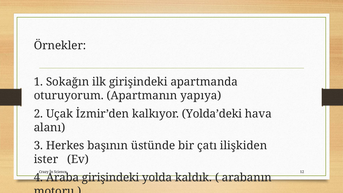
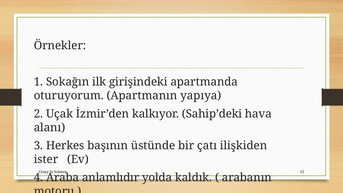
Yolda’deki: Yolda’deki -> Sahip’deki (212, 114)
Araba girişindeki: girişindeki -> anlamlıdır (111, 177)
